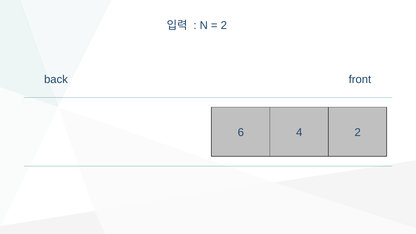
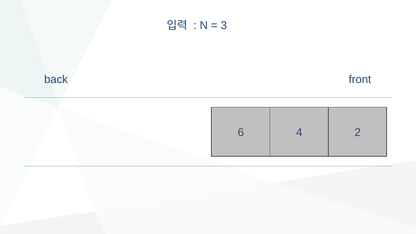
2: 2 -> 3 (224, 25)
